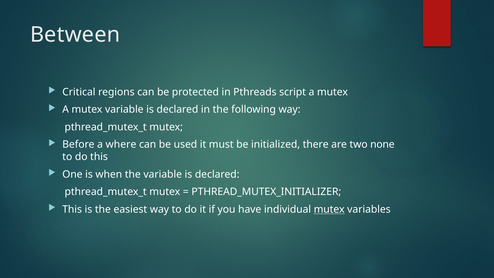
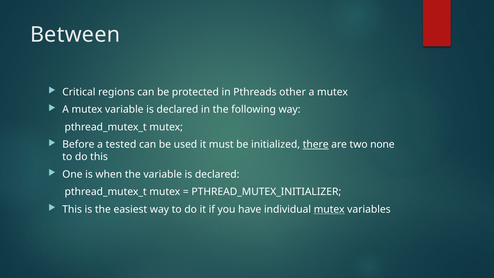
script: script -> other (293, 92)
where: where -> tested (121, 144)
there underline: none -> present (316, 144)
